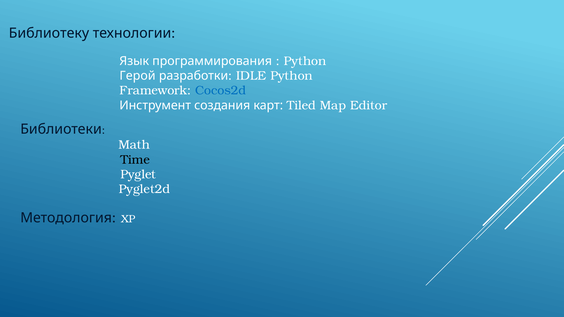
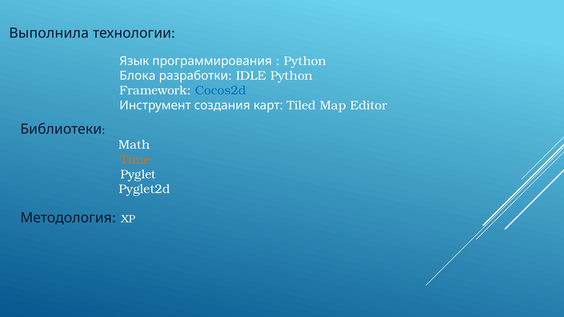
Библиотеку: Библиотеку -> Выполнила (49, 33)
Герой: Герой -> Блока (138, 76)
Time colour: black -> orange (135, 160)
